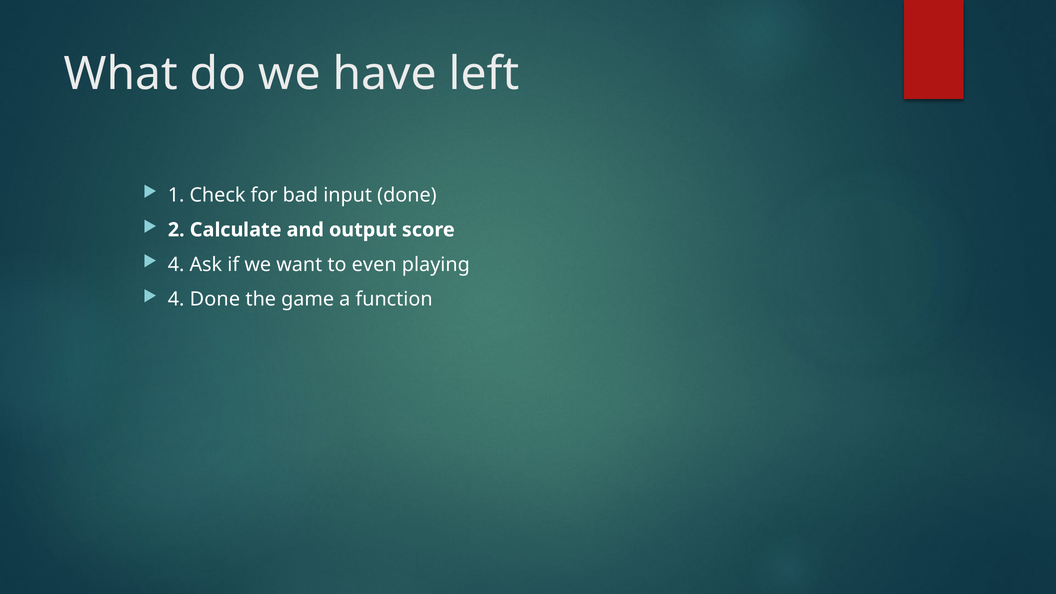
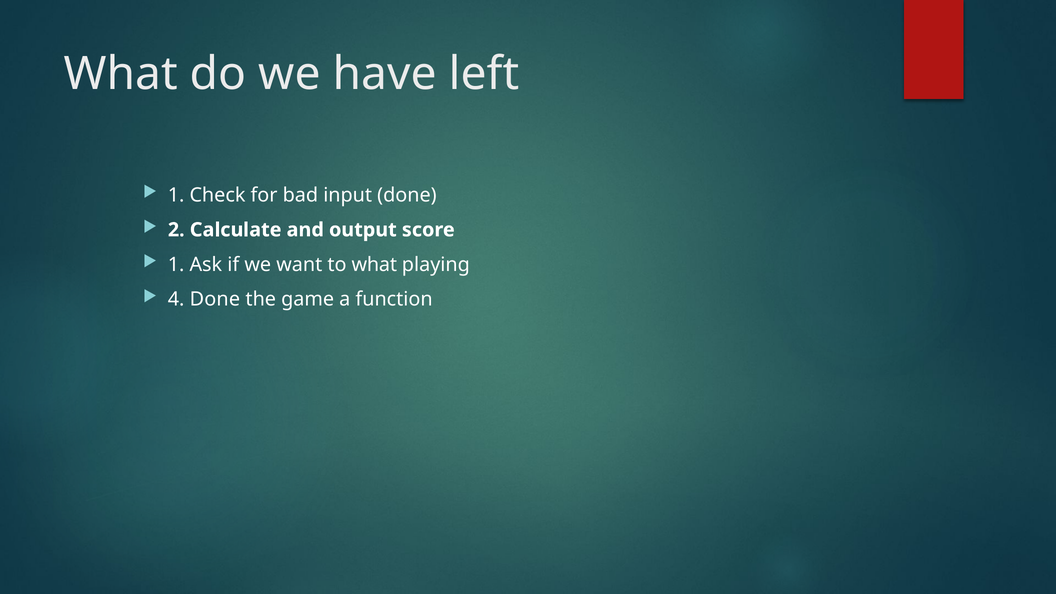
4: 4 -> 1 (176, 265)
to even: even -> what (374, 265)
